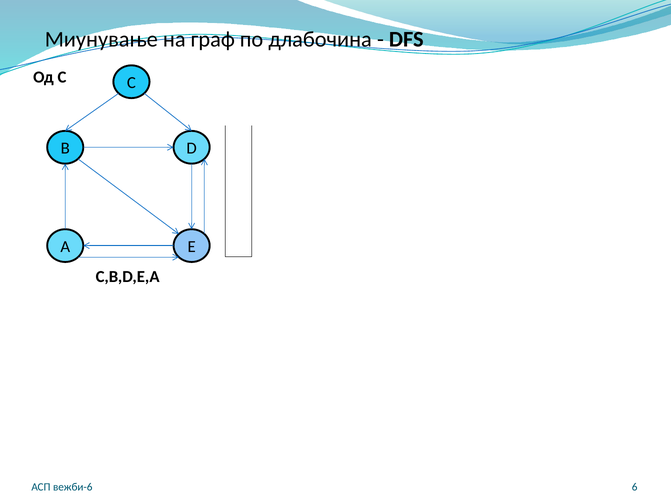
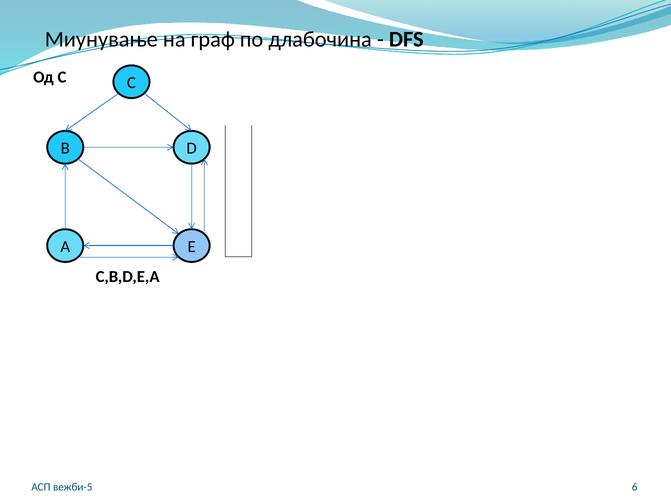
вежби-6: вежби-6 -> вежби-5 (73, 487)
